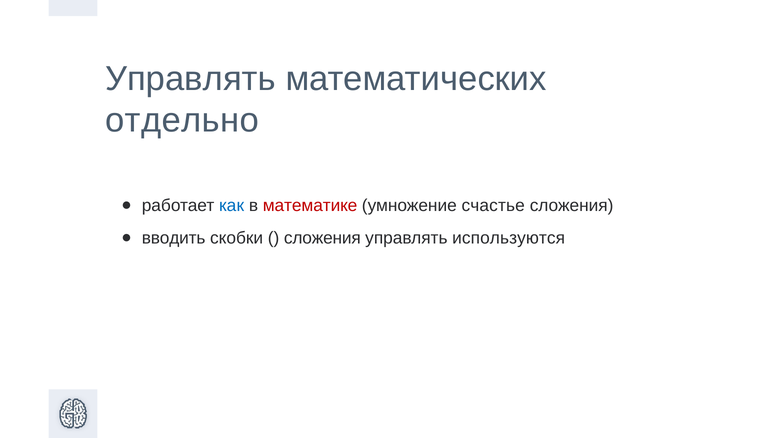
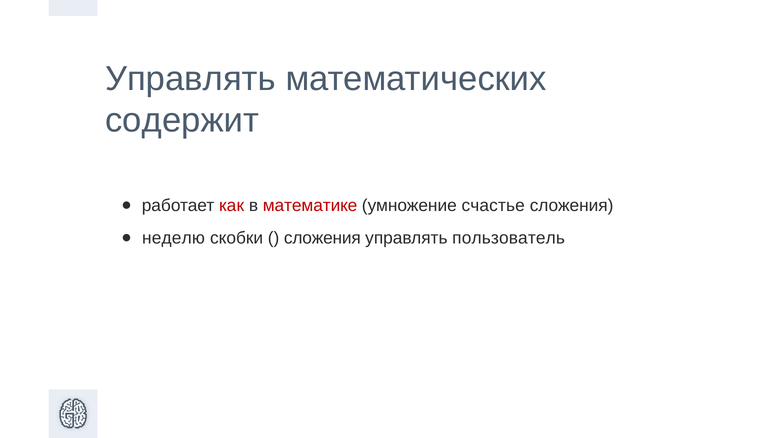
отдельно: отдельно -> содержит (182, 121)
как colour: blue -> red (232, 206)
вводить: вводить -> неделю (173, 238)
используются: используются -> пользователь (509, 238)
